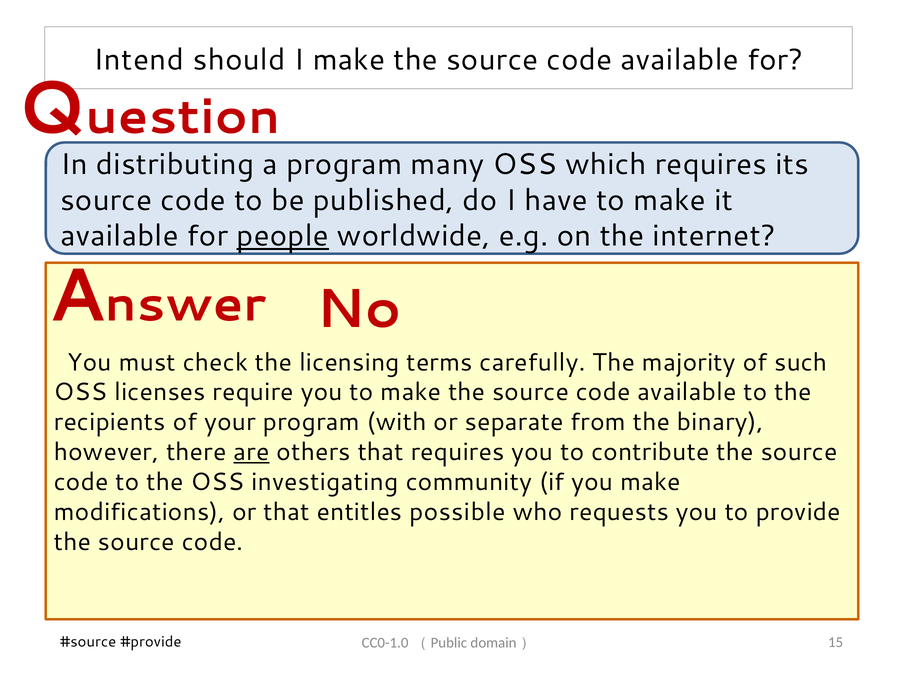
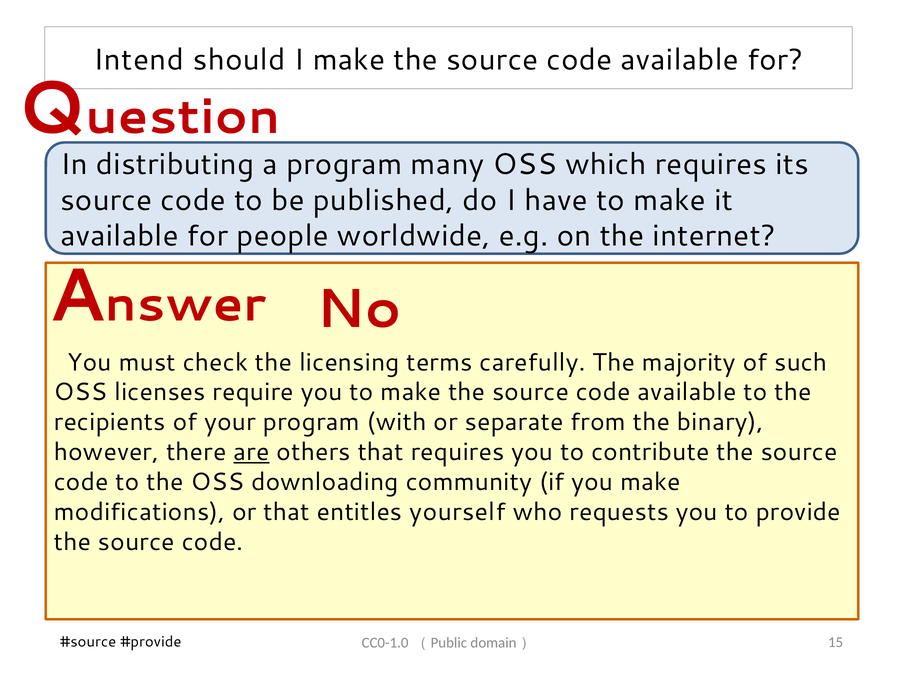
people underline: present -> none (283, 236)
investigating: investigating -> downloading (325, 482)
possible: possible -> yourself (457, 512)
